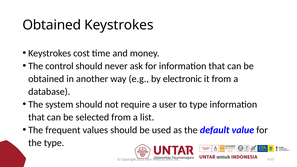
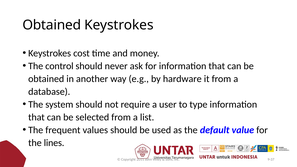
electronic: electronic -> hardware (182, 79)
the type: type -> lines (54, 143)
